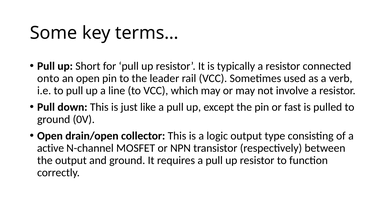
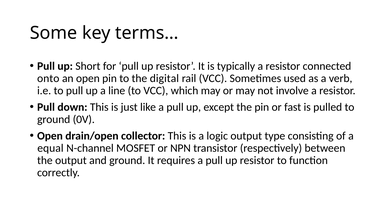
leader: leader -> digital (164, 78)
active: active -> equal (50, 148)
